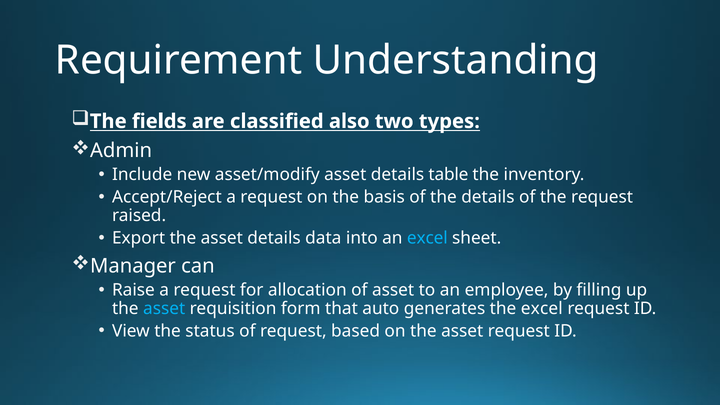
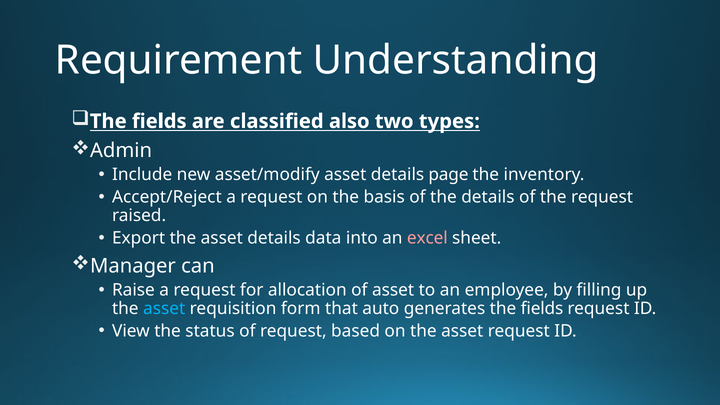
table: table -> page (448, 175)
excel colour: light blue -> pink (427, 238)
generates the excel: excel -> fields (542, 309)
